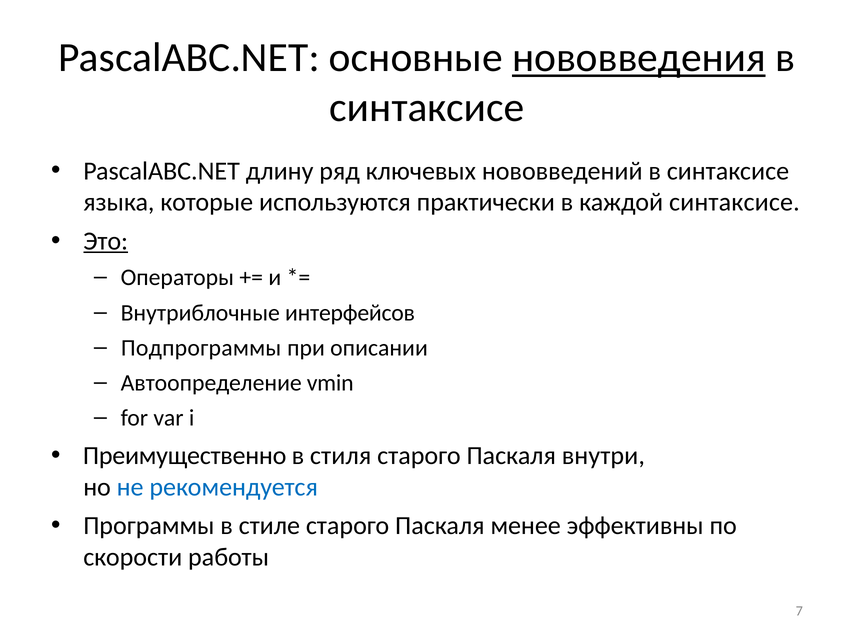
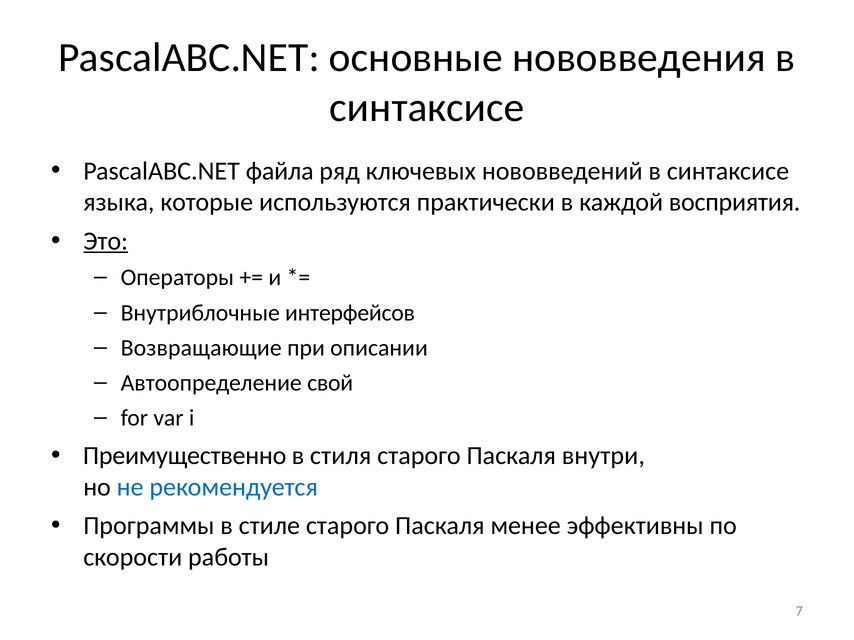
нововведения underline: present -> none (639, 58)
длину: длину -> файла (280, 171)
каждой синтаксисе: синтаксисе -> восприятия (735, 203)
Подпрограммы: Подпрограммы -> Возвращающие (201, 348)
vmin: vmin -> свой (330, 383)
